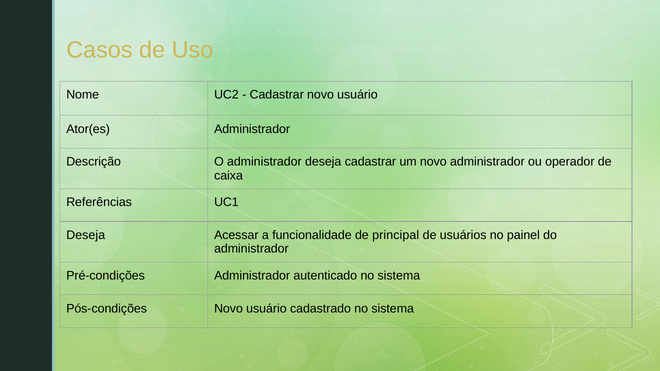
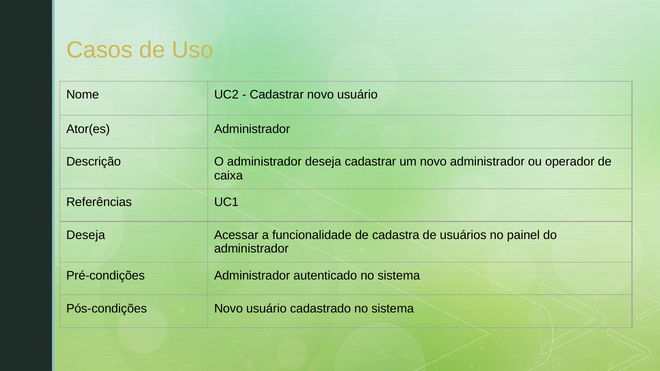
principal: principal -> cadastra (396, 235)
